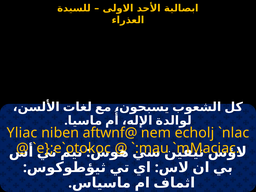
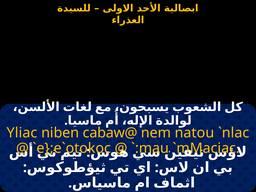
aftwnf@: aftwnf@ -> cabaw@ (110, 133)
echolj: echolj -> natou (194, 133)
